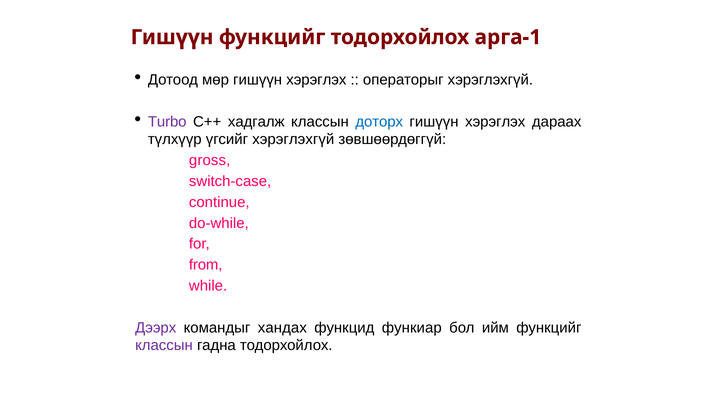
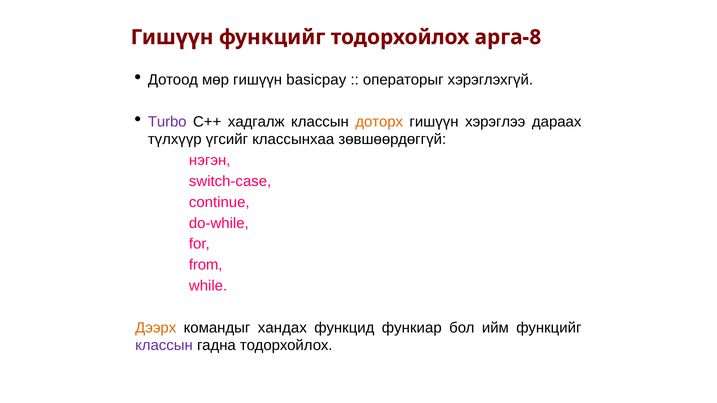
арга-1: арга-1 -> арга-8 (508, 37)
мөр гишүүн хэрэглэх: хэрэглэх -> basicpay (316, 80)
доторх colour: blue -> orange (379, 122)
хэрэглэх: хэрэглэх -> хэрэглээ (495, 122)
үгсийг хэрэглэхгүй: хэрэглэхгүй -> классынхаа (293, 140)
gross: gross -> нэгэн (210, 161)
Дээрх colour: purple -> orange (156, 328)
